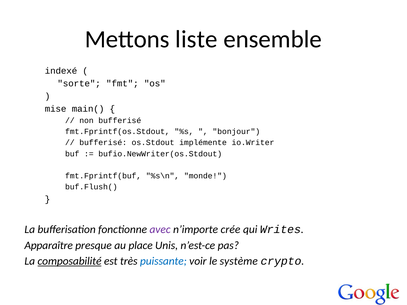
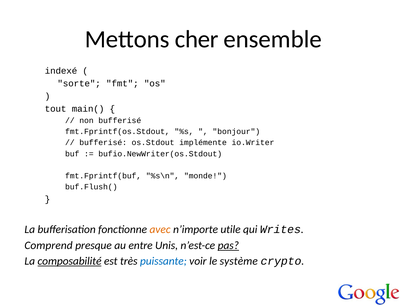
liste: liste -> cher (197, 39)
mise: mise -> tout (56, 109)
avec colour: purple -> orange (160, 230)
crée: crée -> utile (231, 230)
Apparaître: Apparaître -> Comprend (49, 246)
place: place -> entre (141, 246)
pas underline: none -> present (228, 246)
